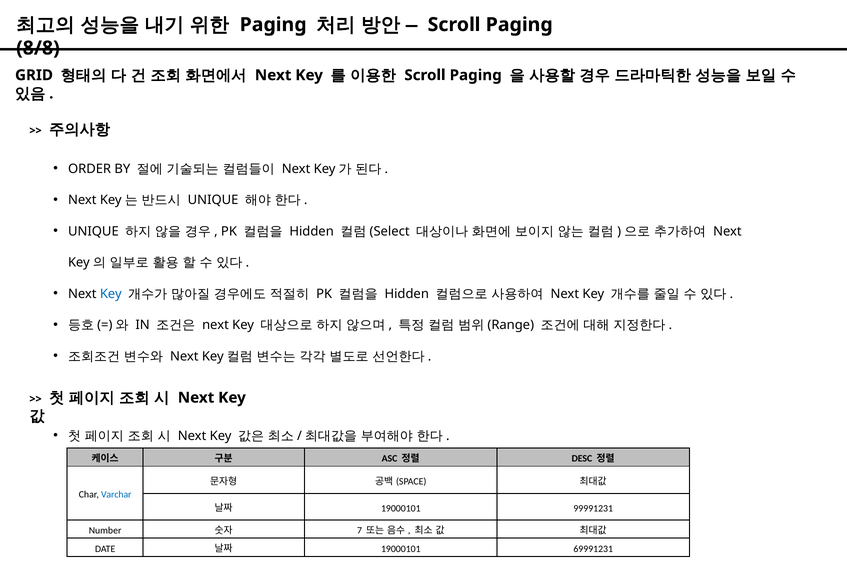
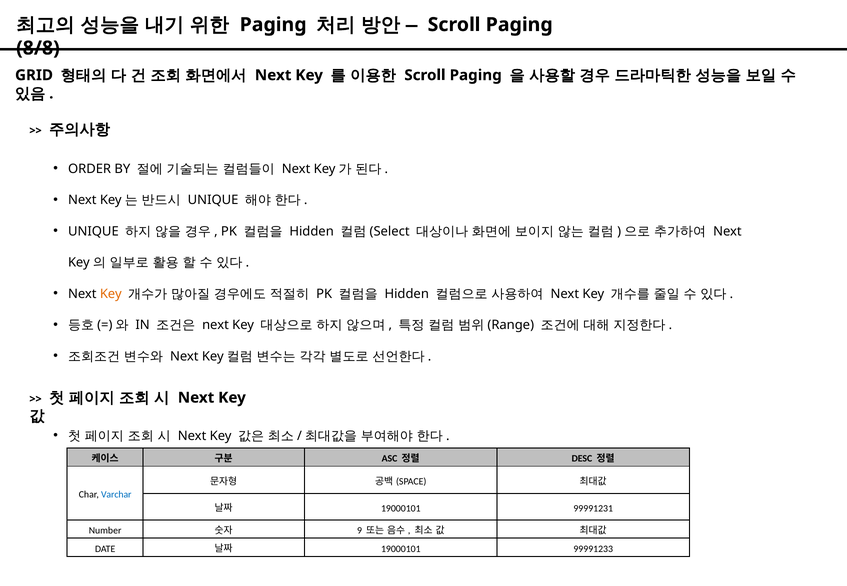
Key colour: blue -> orange (111, 294)
7: 7 -> 9 (360, 531)
69991231: 69991231 -> 99991233 (593, 549)
